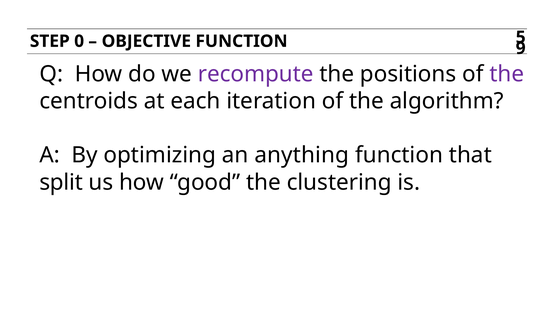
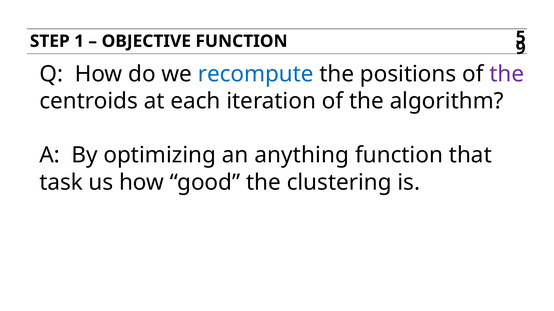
0: 0 -> 1 (79, 41)
recompute colour: purple -> blue (256, 74)
split: split -> task (61, 182)
